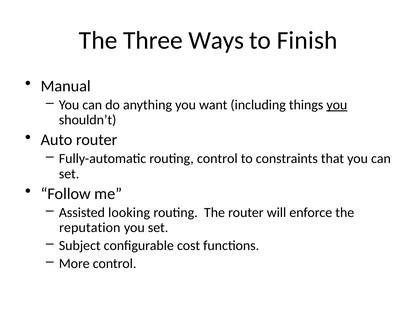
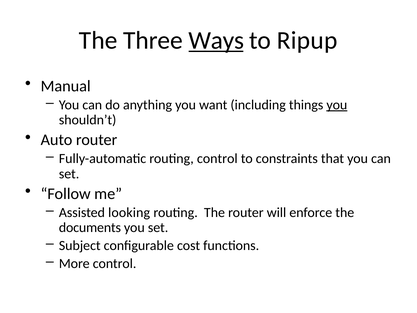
Ways underline: none -> present (216, 40)
Finish: Finish -> Ripup (307, 40)
reputation: reputation -> documents (90, 227)
